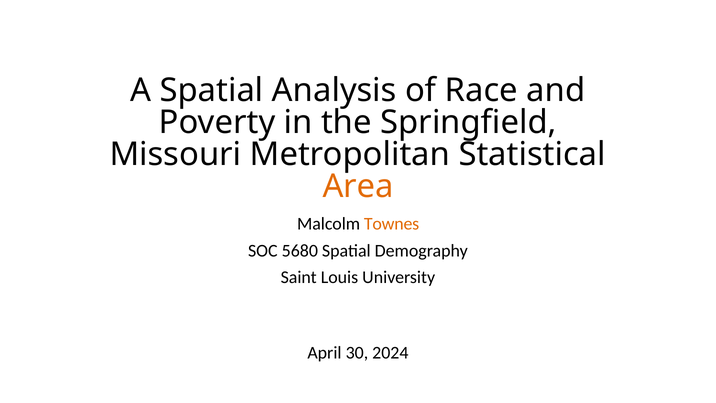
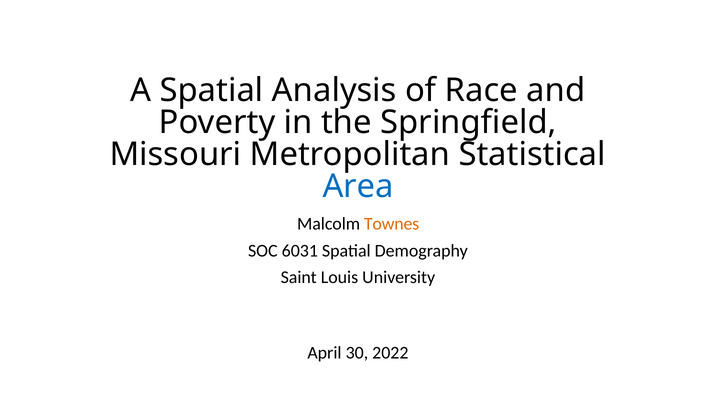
Area colour: orange -> blue (358, 186)
5680: 5680 -> 6031 (300, 251)
2024: 2024 -> 2022 (390, 352)
